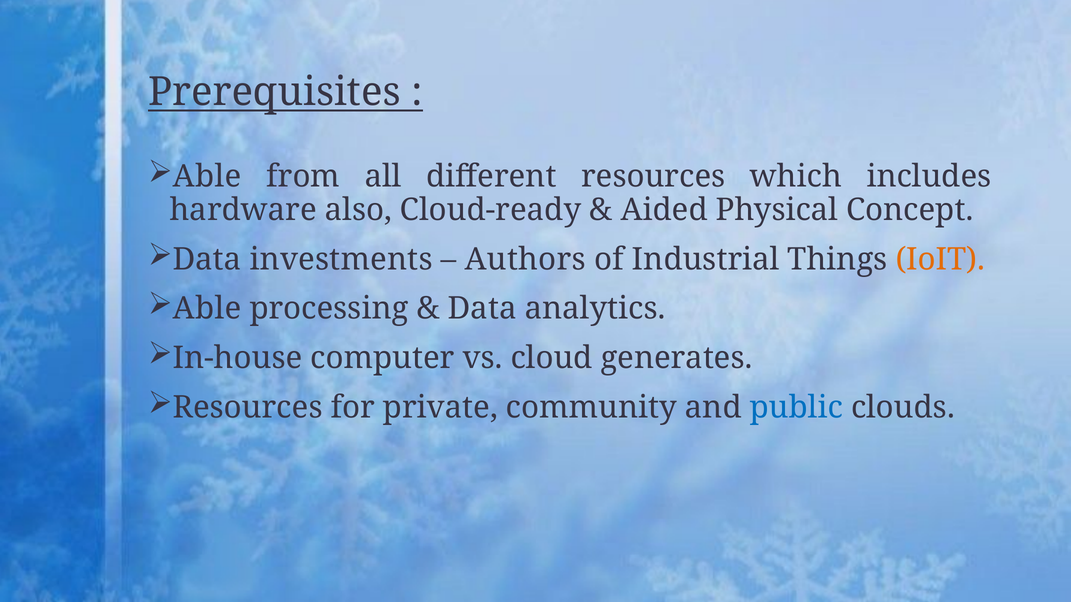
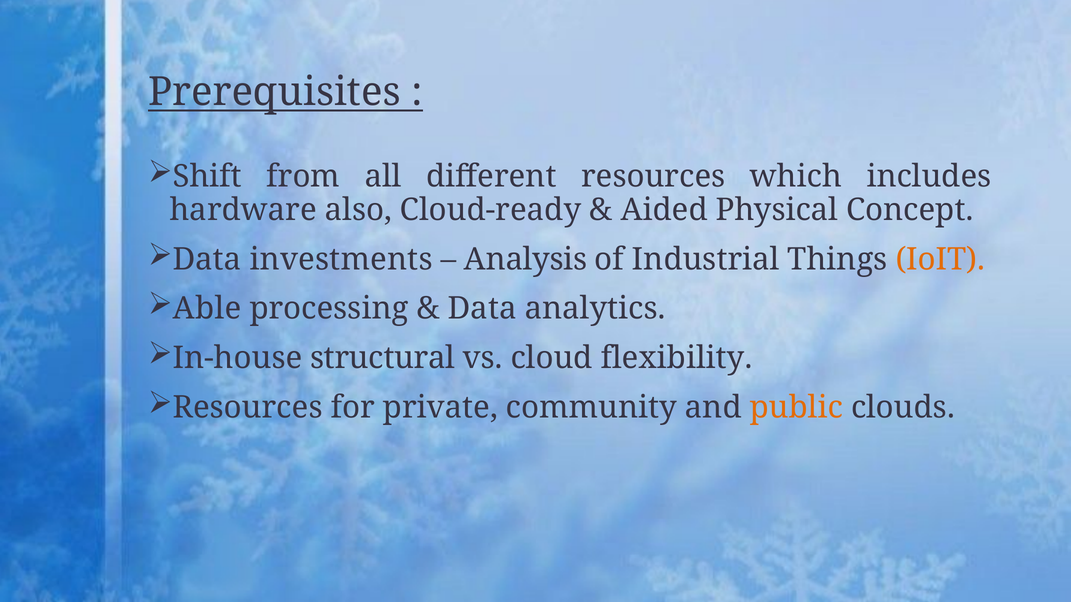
Able: Able -> Shift (207, 176)
Authors: Authors -> Analysis (526, 260)
computer: computer -> structural (383, 358)
generates: generates -> flexibility (677, 358)
public colour: blue -> orange (796, 408)
